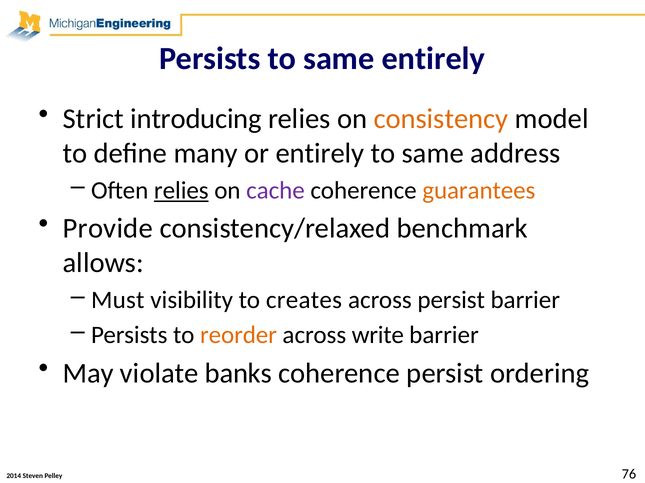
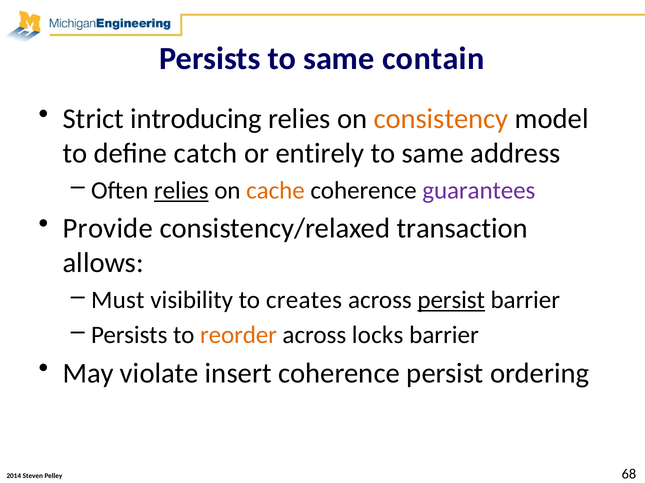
same entirely: entirely -> contain (433, 59)
many: many -> catch (206, 154)
cache colour: purple -> orange (275, 191)
guarantees colour: orange -> purple (479, 191)
benchmark: benchmark -> transaction (462, 229)
persist underline: none -> present (451, 300)
write: write -> locks (378, 335)
banks: banks -> insert (238, 374)
76: 76 -> 68 (629, 475)
